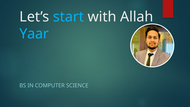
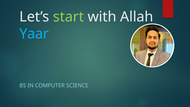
start colour: light blue -> light green (68, 17)
